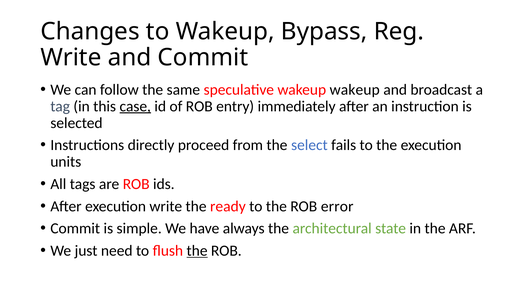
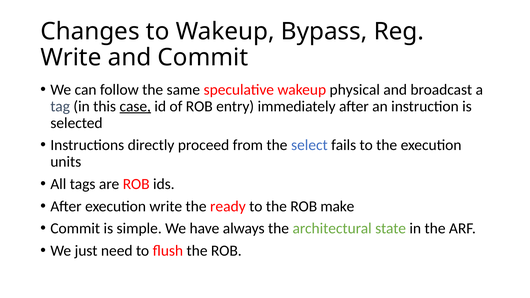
wakeup wakeup: wakeup -> physical (355, 90)
error: error -> make (337, 206)
the underline: present -> none (197, 251)
